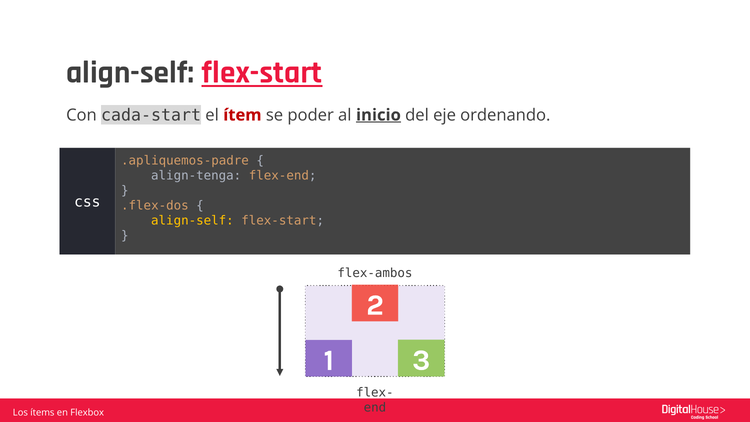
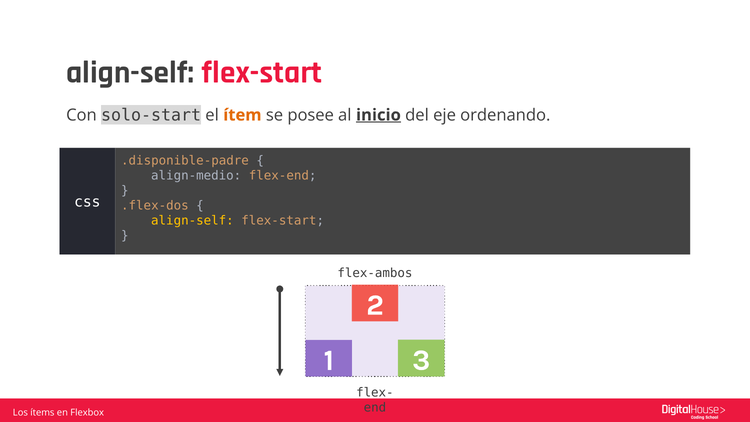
flex-start underline: present -> none (262, 72)
cada-start: cada-start -> solo-start (151, 115)
ítem colour: red -> orange (242, 115)
poder: poder -> posee (311, 115)
.apliquemos-padre: .apliquemos-padre -> .disponible-padre (185, 161)
align-tenga: align-tenga -> align-medio (196, 176)
